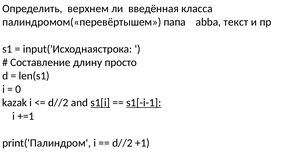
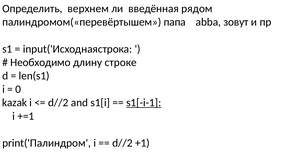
класса: класса -> рядом (197, 9)
текст: текст -> зовут (236, 22)
Составление: Составление -> Необходимо (40, 62)
просто: просто -> строке (121, 62)
s1[i underline: present -> none (100, 103)
